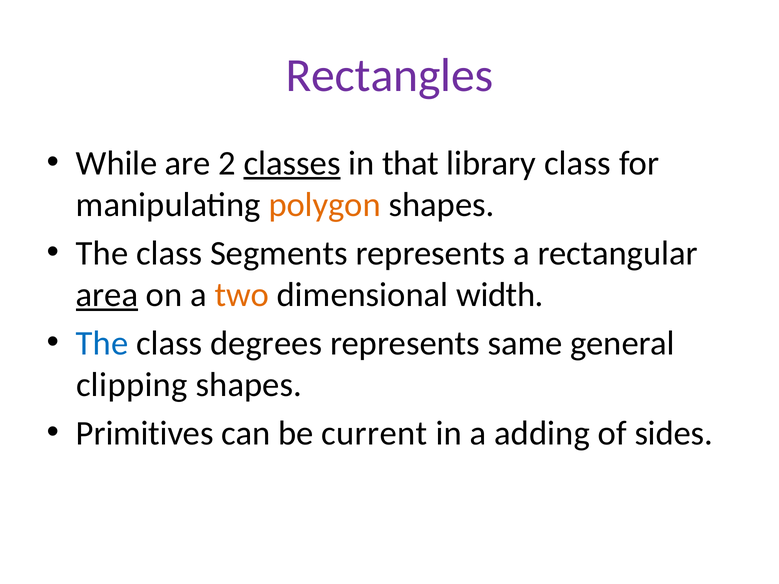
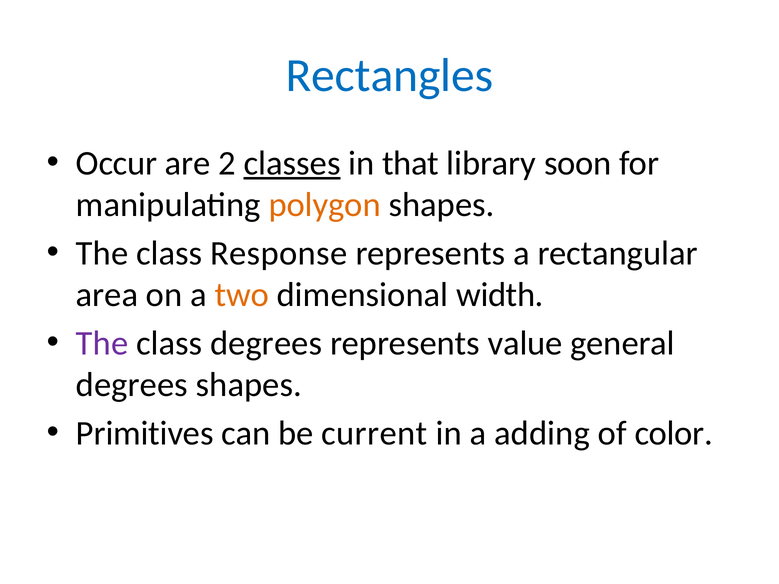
Rectangles colour: purple -> blue (389, 75)
While: While -> Occur (117, 163)
library class: class -> soon (578, 163)
Segments: Segments -> Response (279, 253)
area underline: present -> none (107, 295)
The colour: blue -> purple (102, 344)
same: same -> value (525, 344)
clipping: clipping -> degrees (132, 385)
sides: sides -> color (674, 434)
